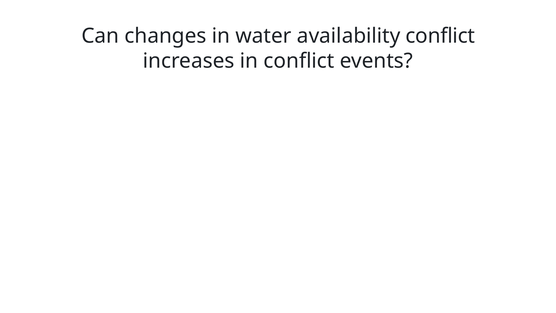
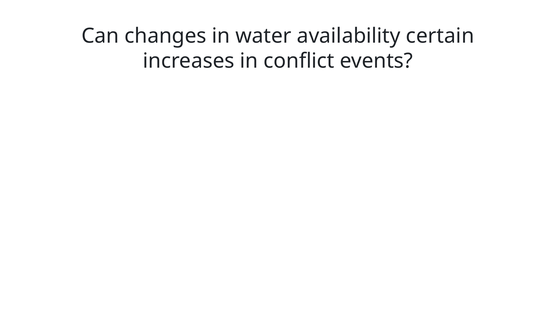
availability conflict: conflict -> certain (440, 36)
